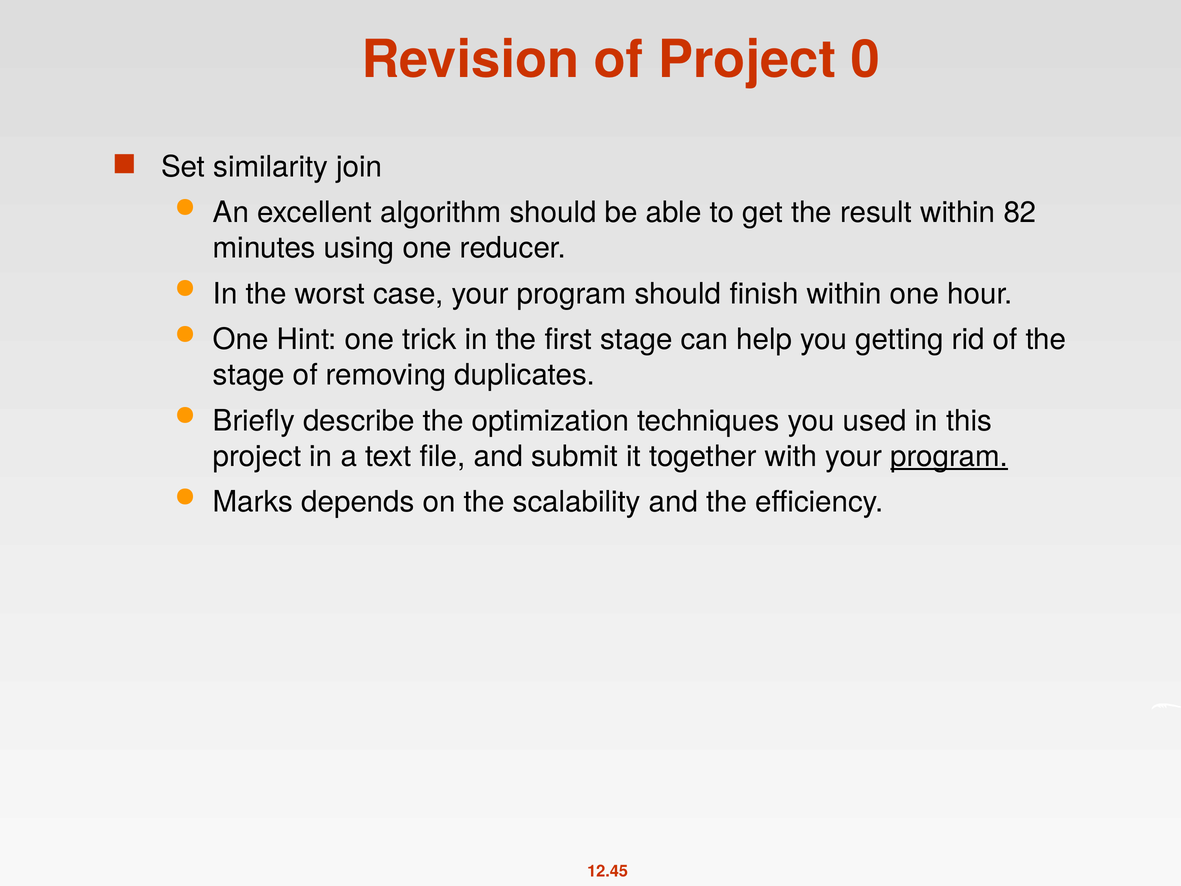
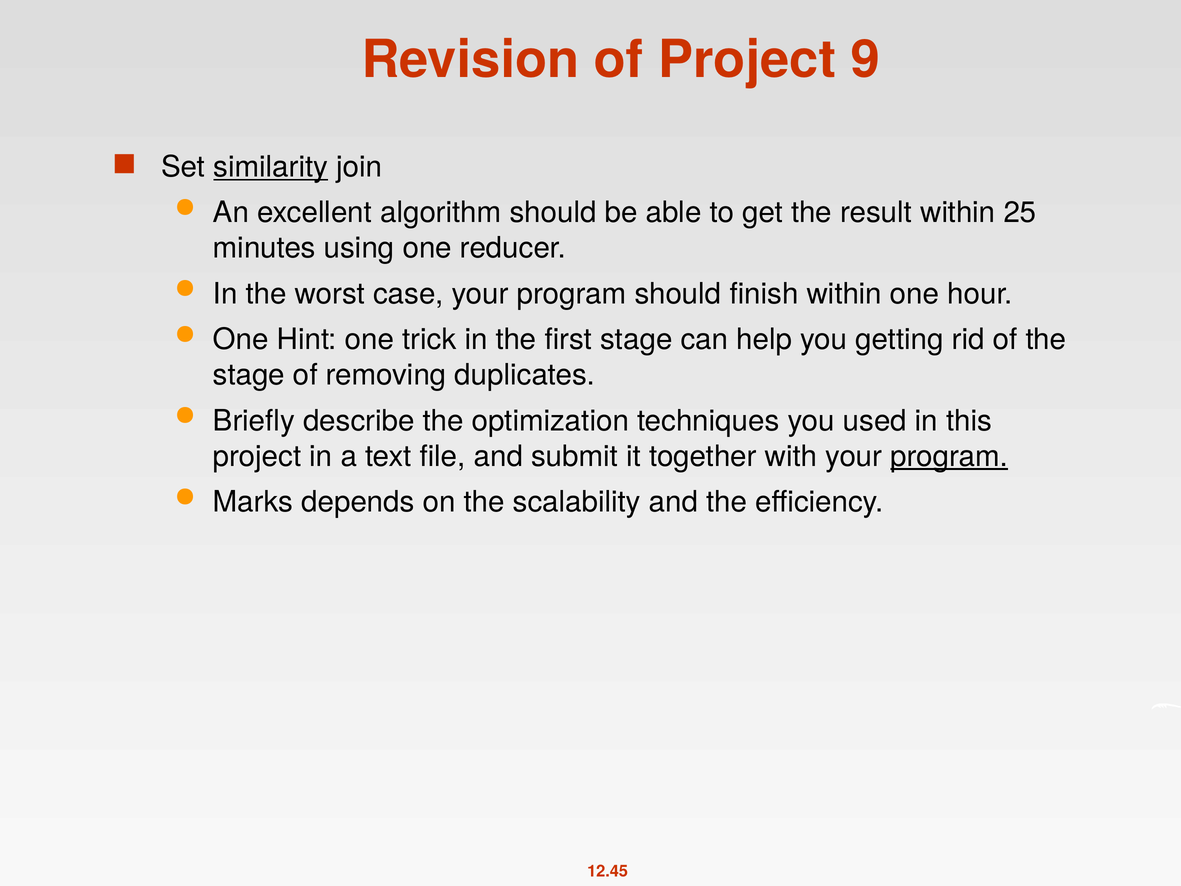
0: 0 -> 9 (865, 60)
similarity underline: none -> present (271, 167)
82: 82 -> 25 (1020, 213)
